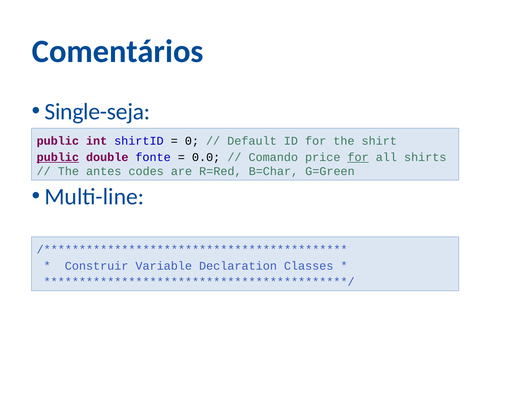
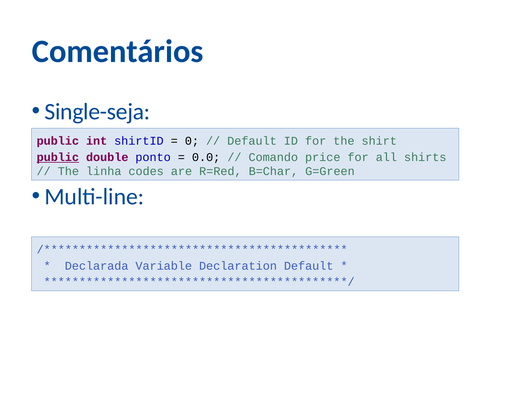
fonte: fonte -> ponto (153, 157)
for underline: present -> none (358, 157)
antes: antes -> linha (104, 171)
Construir: Construir -> Declarada (97, 266)
Declaration Classes: Classes -> Default (309, 266)
